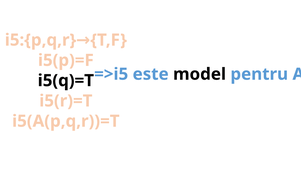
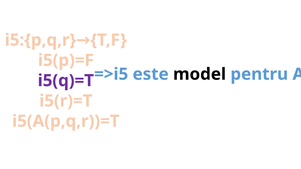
i5(q)=T colour: black -> purple (66, 81)
